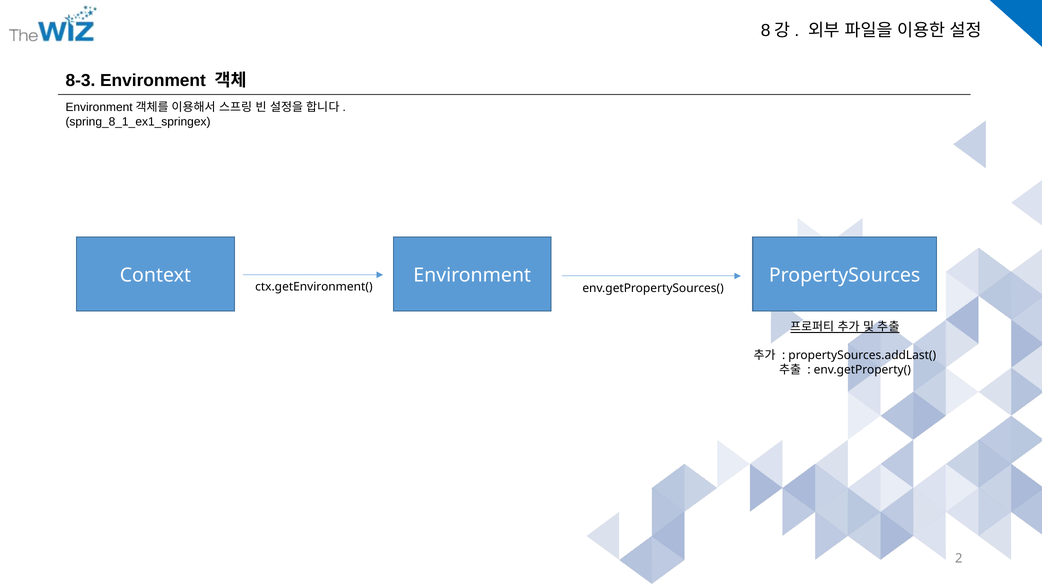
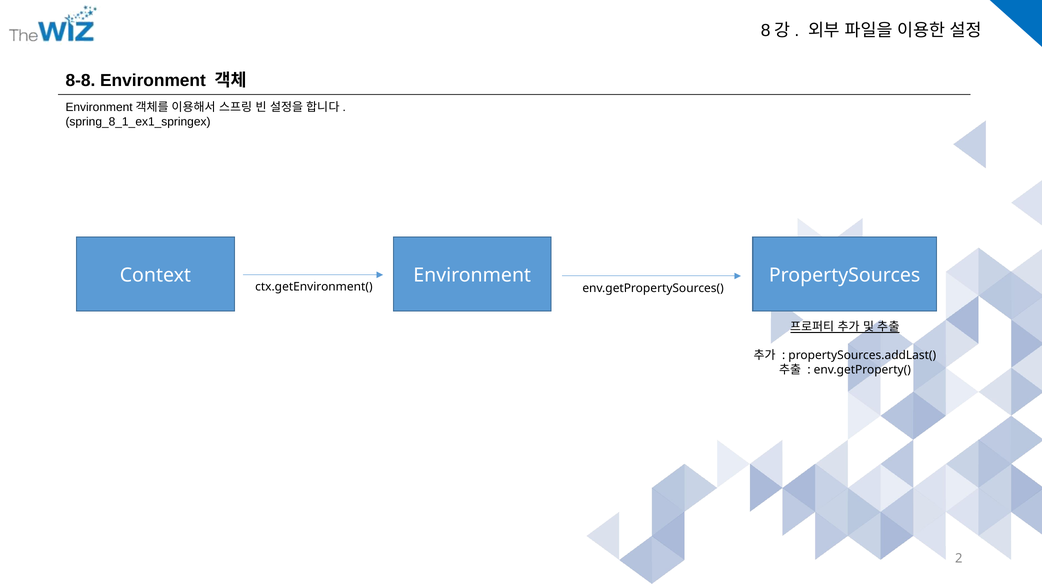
8-3: 8-3 -> 8-8 (80, 80)
